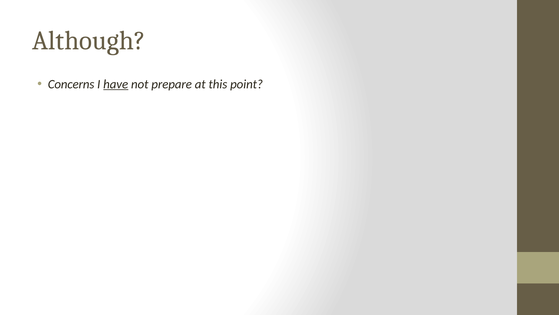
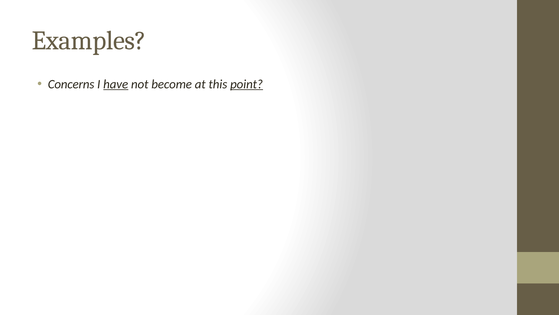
Although: Although -> Examples (89, 41)
prepare: prepare -> become (172, 84)
point underline: none -> present (247, 84)
